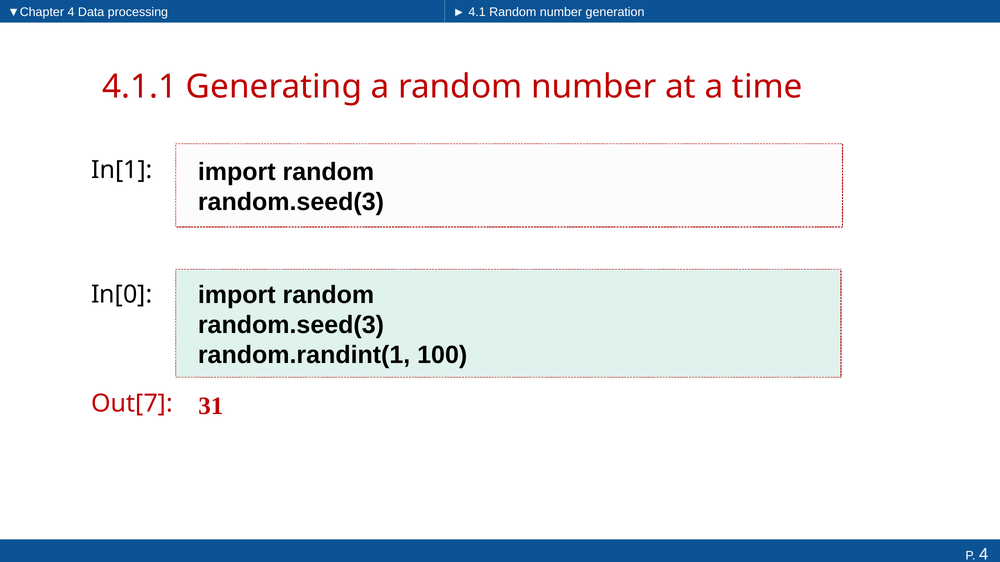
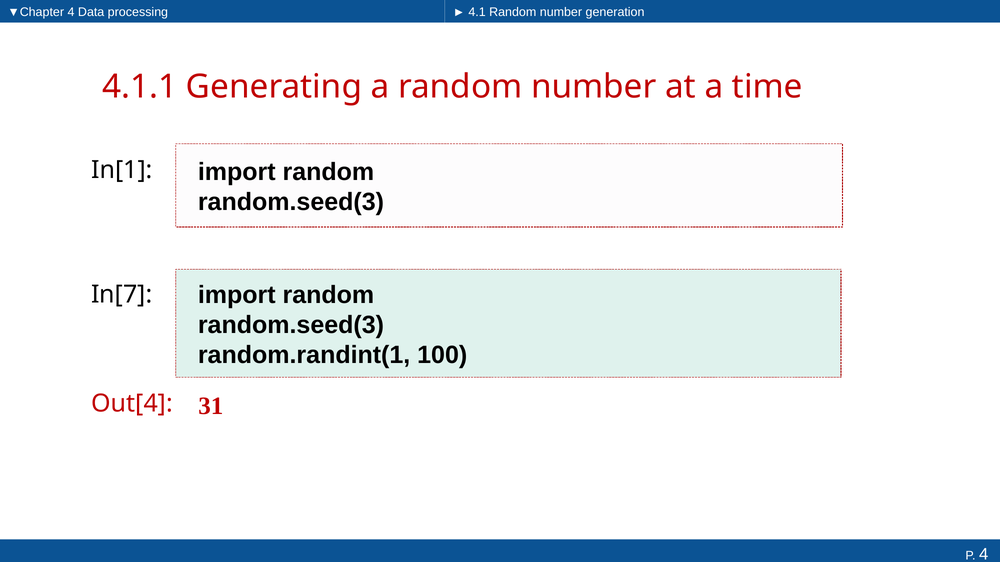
In[0: In[0 -> In[7 (122, 295)
Out[7: Out[7 -> Out[4 (132, 404)
